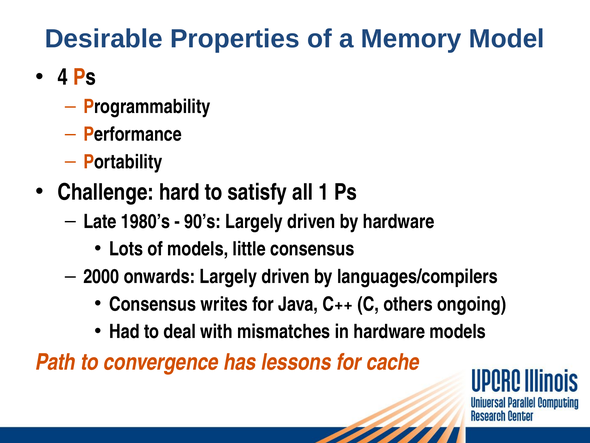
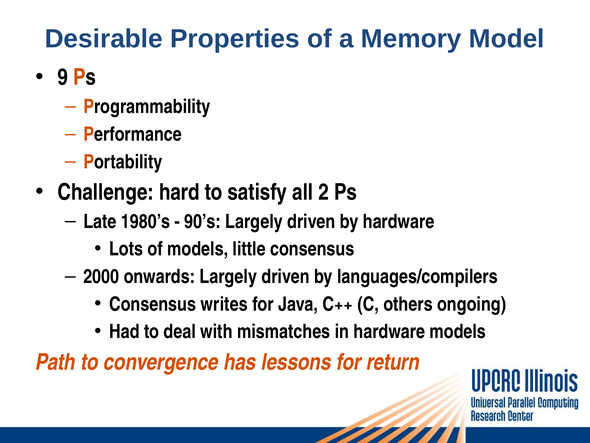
4: 4 -> 9 (63, 77)
1: 1 -> 2 (324, 192)
cache: cache -> return (393, 362)
